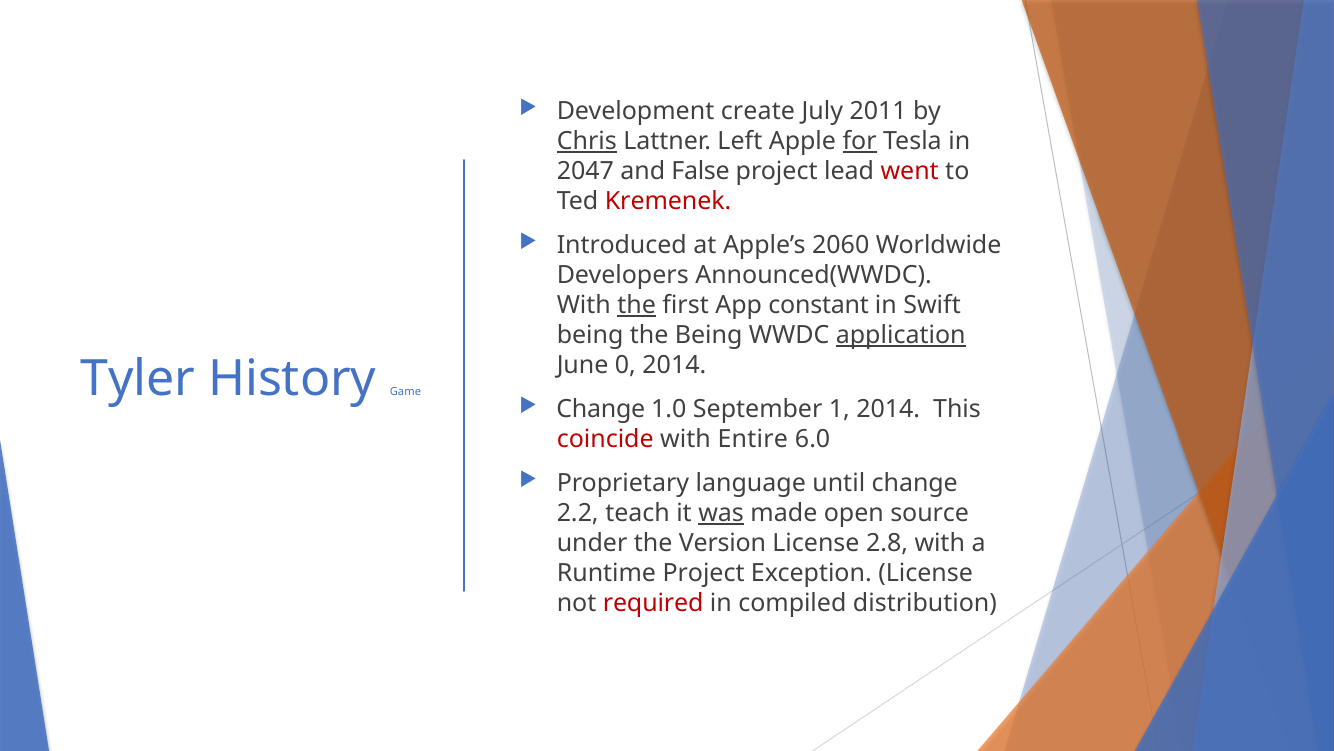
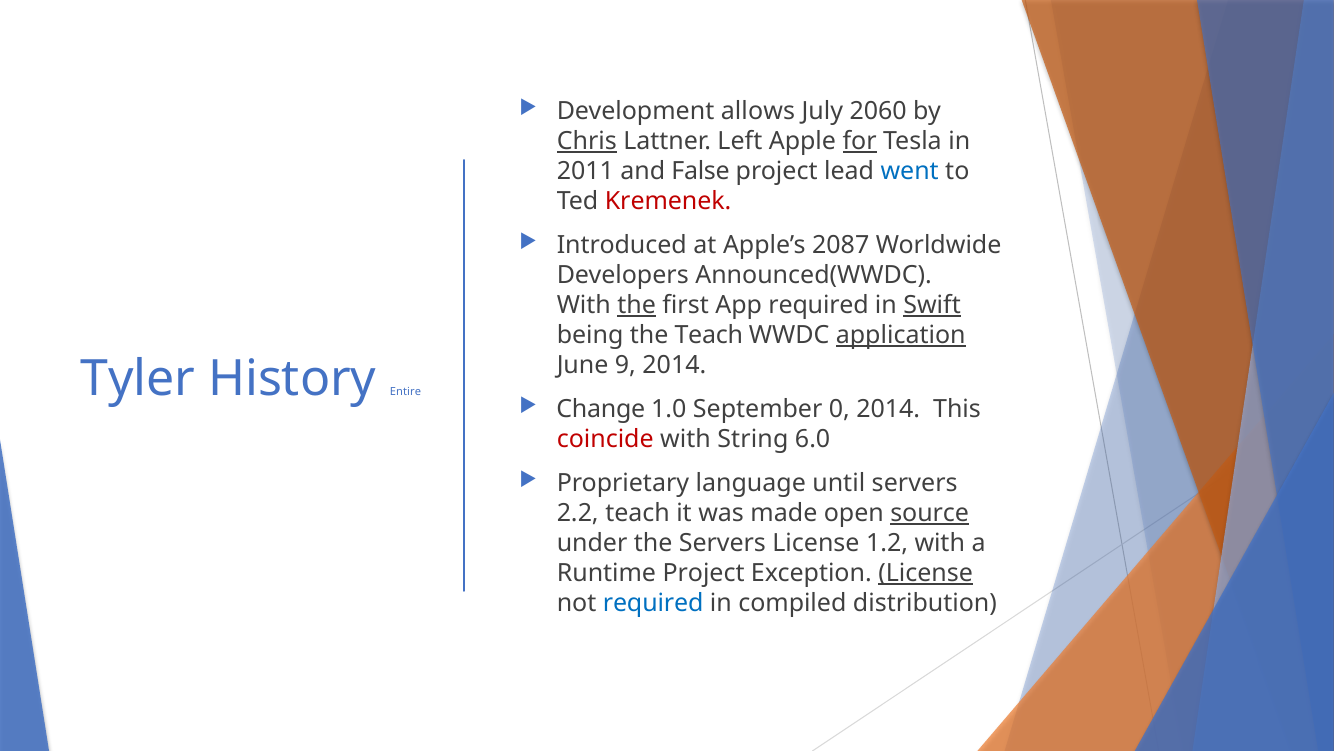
create: create -> allows (758, 111)
2011: 2011 -> 2060 (878, 111)
2047: 2047 -> 2011 (585, 171)
went colour: red -> blue (910, 171)
2060: 2060 -> 2087 (841, 245)
App constant: constant -> required (819, 305)
Swift underline: none -> present (932, 305)
the Being: Being -> Teach (709, 335)
0: 0 -> 9 (625, 365)
Game: Game -> Entire (405, 391)
1: 1 -> 0 (839, 409)
Entire: Entire -> String (753, 439)
until change: change -> servers (915, 483)
was underline: present -> none (721, 513)
source underline: none -> present (930, 513)
the Version: Version -> Servers (722, 543)
2.8: 2.8 -> 1.2 (887, 543)
License underline: none -> present (926, 573)
required colour: red -> blue (653, 603)
